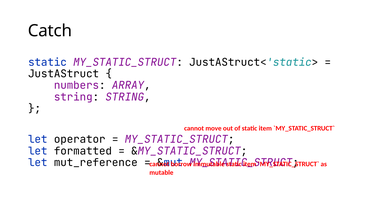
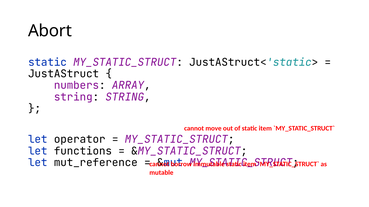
Catch: Catch -> Abort (50, 31)
formatted: formatted -> functions (83, 151)
